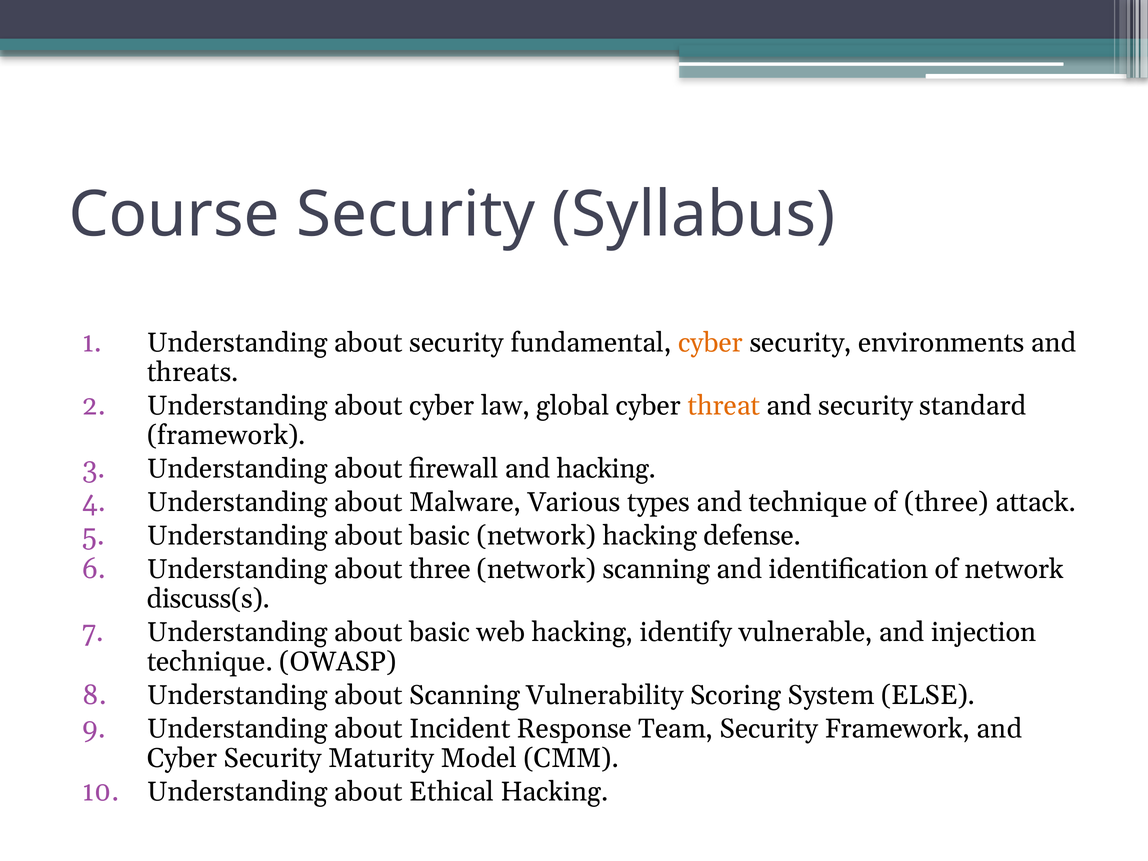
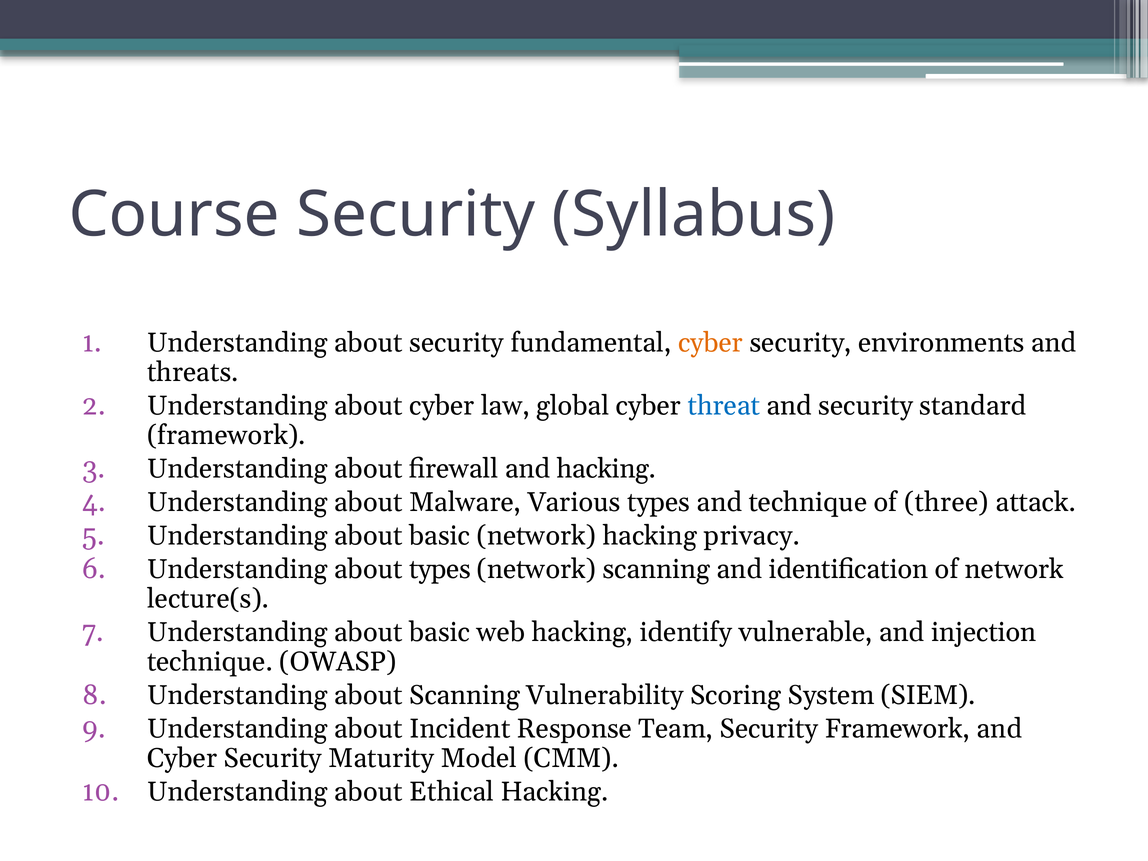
threat colour: orange -> blue (724, 406)
defense: defense -> privacy (752, 536)
about three: three -> types (440, 570)
discuss(s: discuss(s -> lecture(s (208, 599)
ELSE: ELSE -> SIEM (928, 695)
